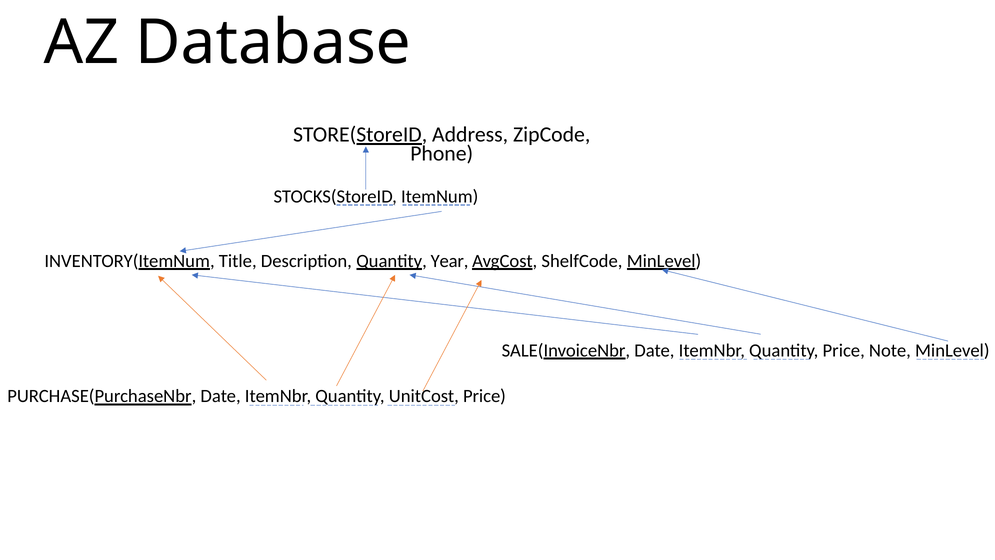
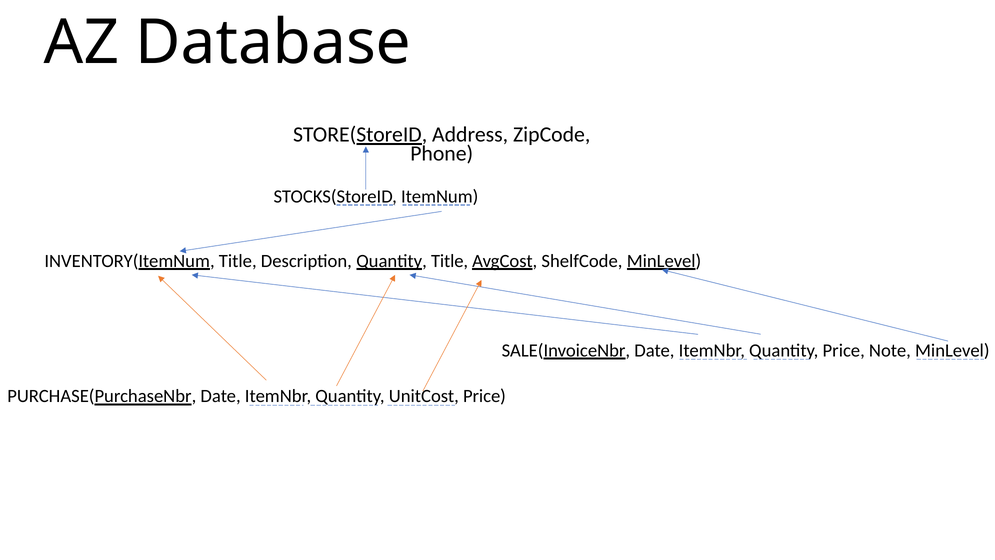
Quantity Year: Year -> Title (450, 261)
